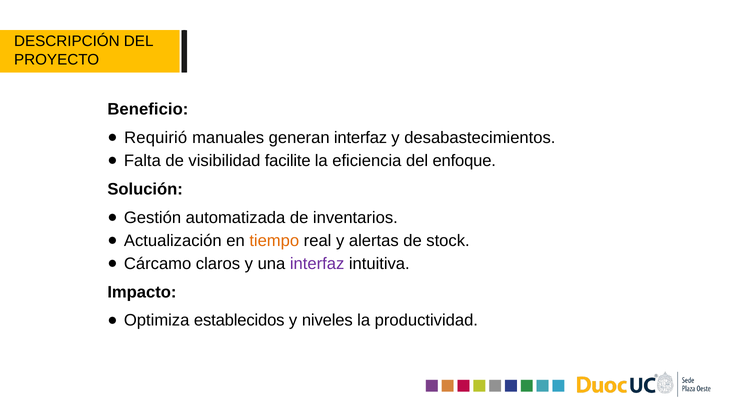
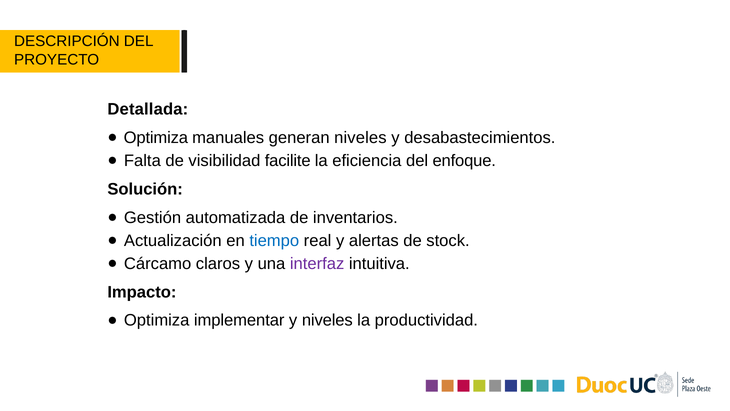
Beneficio: Beneficio -> Detallada (148, 109)
Requirió: Requirió -> Optimiza (156, 138)
generan interfaz: interfaz -> niveles (360, 138)
tiempo colour: orange -> blue (274, 240)
establecidos: establecidos -> implementar (239, 320)
